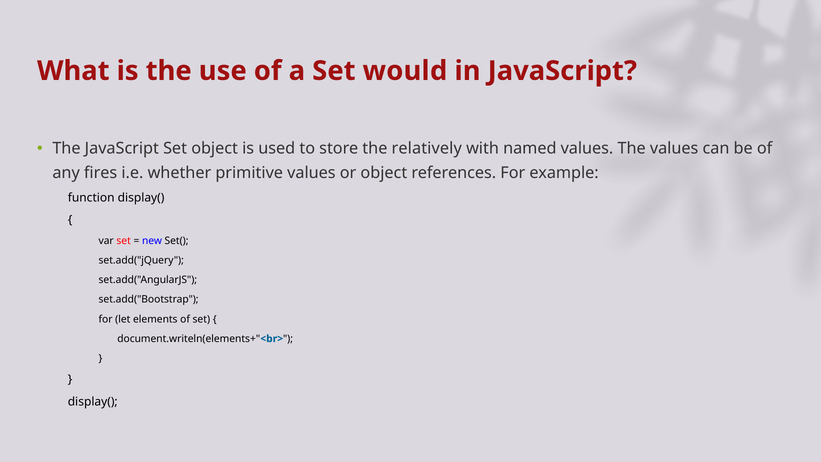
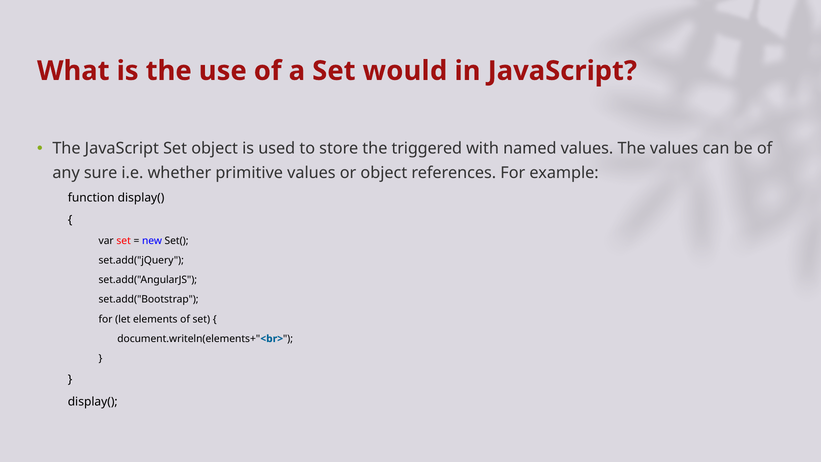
relatively: relatively -> triggered (427, 149)
fires: fires -> sure (101, 173)
